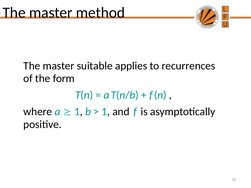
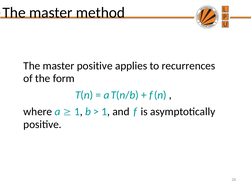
master suitable: suitable -> positive (95, 66)
